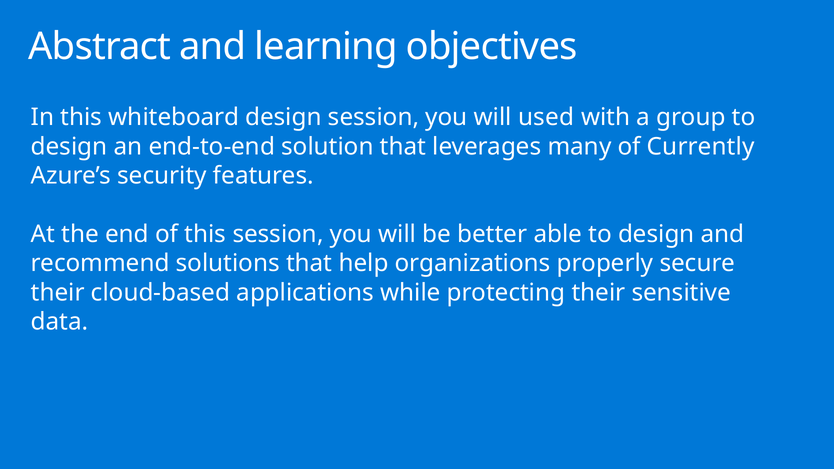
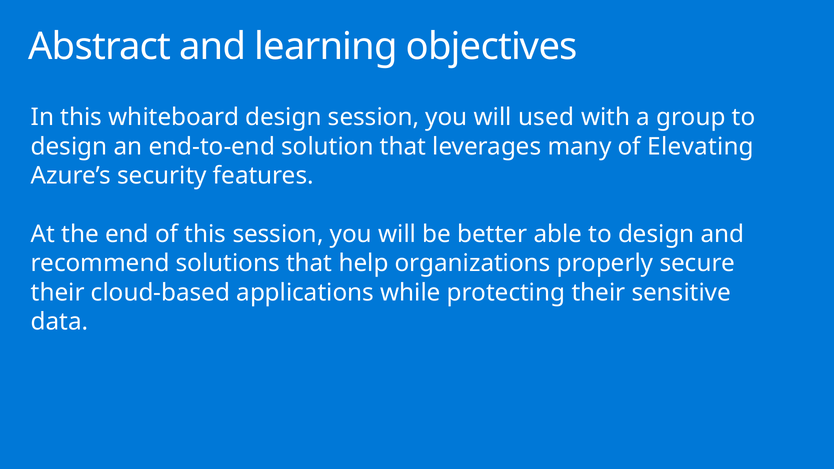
Currently: Currently -> Elevating (701, 147)
